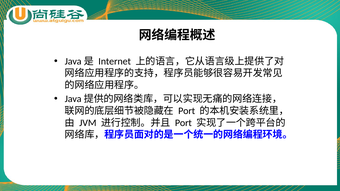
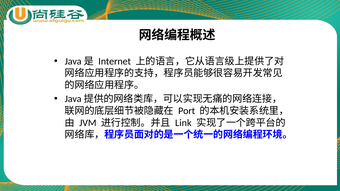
Port: Port -> Link (183, 123)
